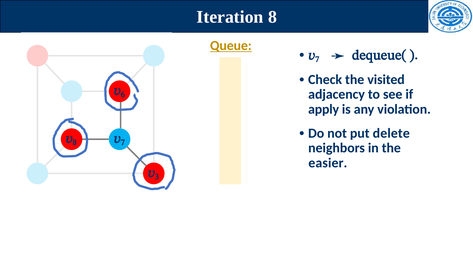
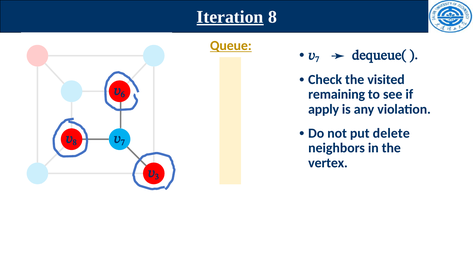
Iteration underline: none -> present (230, 17)
adjacency: adjacency -> remaining (337, 94)
easier: easier -> vertex (328, 163)
